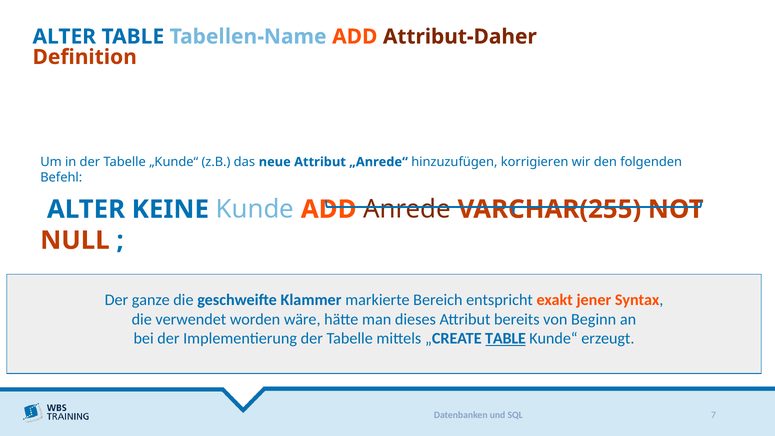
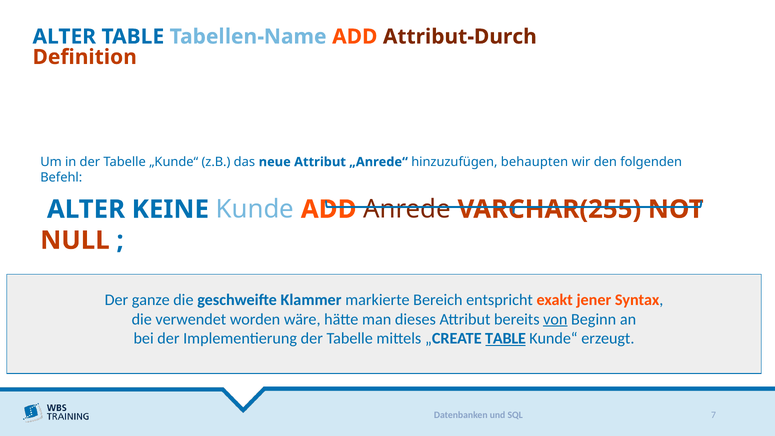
Attribut-Daher: Attribut-Daher -> Attribut-Durch (460, 37)
korrigieren: korrigieren -> behaupten (535, 162)
von underline: none -> present (555, 319)
